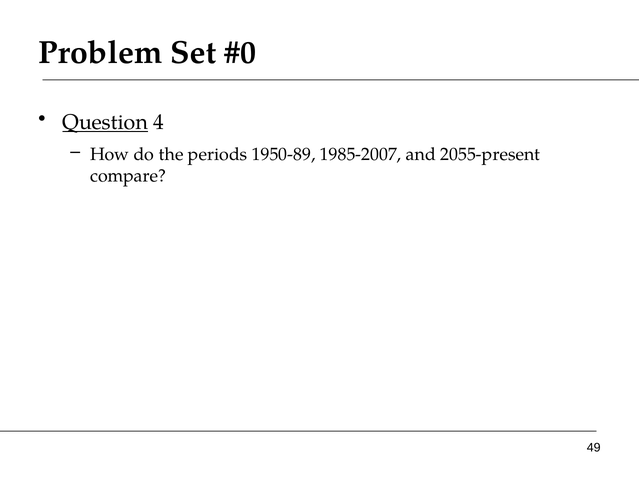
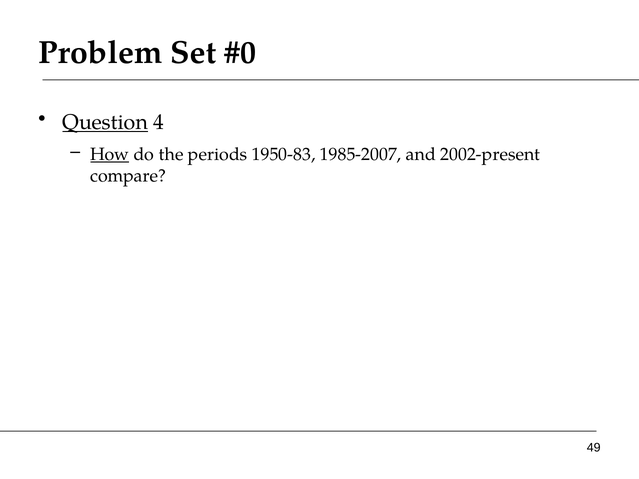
How underline: none -> present (110, 154)
1950-89: 1950-89 -> 1950-83 (284, 154)
2055-present: 2055-present -> 2002-present (490, 154)
